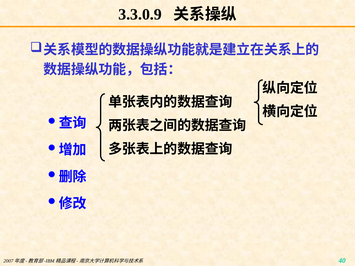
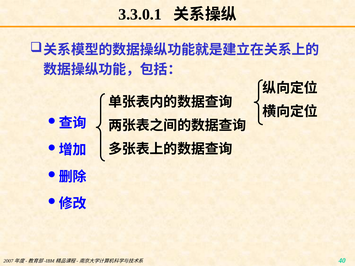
3.3.0.9: 3.3.0.9 -> 3.3.0.1 (140, 14)
